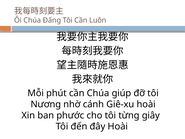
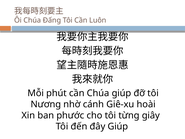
đây Hoài: Hoài -> Giúp (118, 126)
